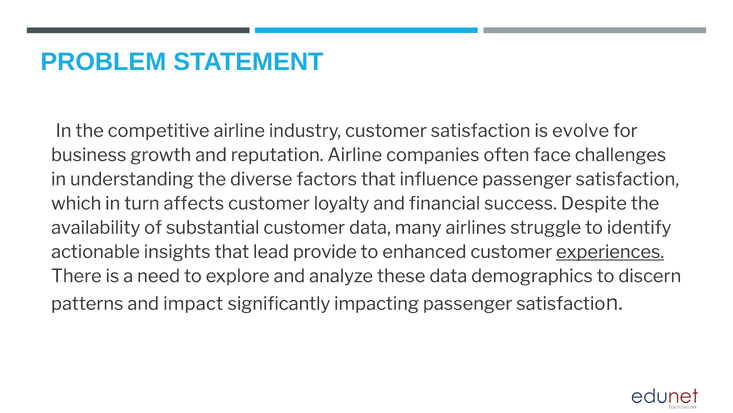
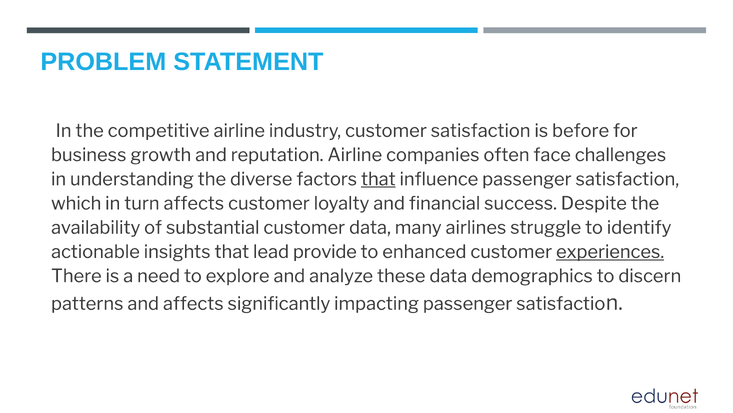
evolve: evolve -> before (581, 131)
that underline: none -> present (378, 179)
and impact: impact -> affects (193, 303)
